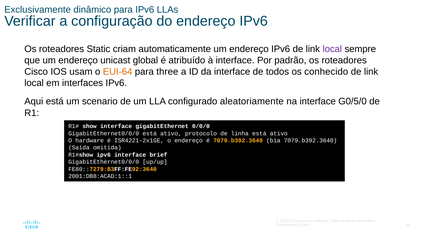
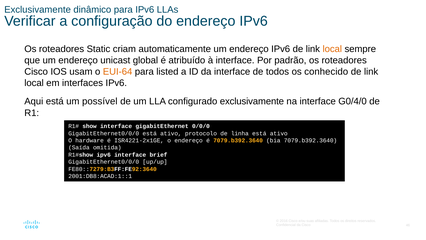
local colour: purple -> orange (332, 49)
three: three -> listed (167, 72)
scenario: scenario -> possível (100, 101)
configurado aleatoriamente: aleatoriamente -> exclusivamente (252, 101)
G0/5/0: G0/5/0 -> G0/4/0 (353, 101)
